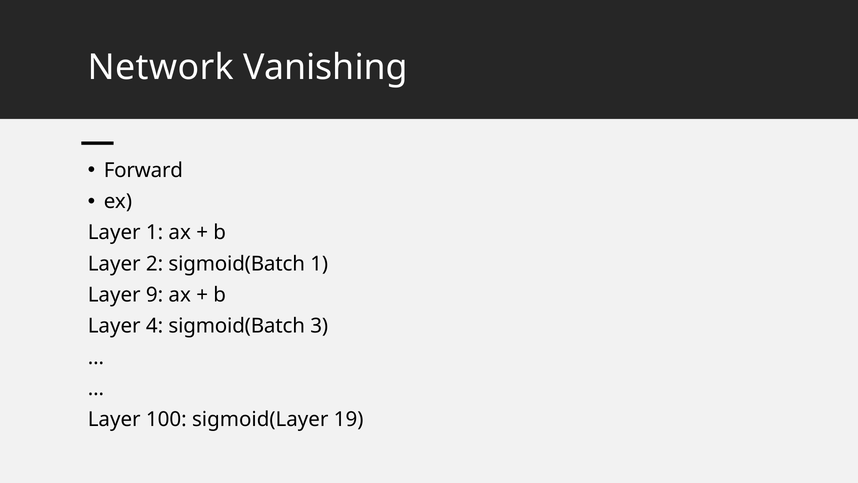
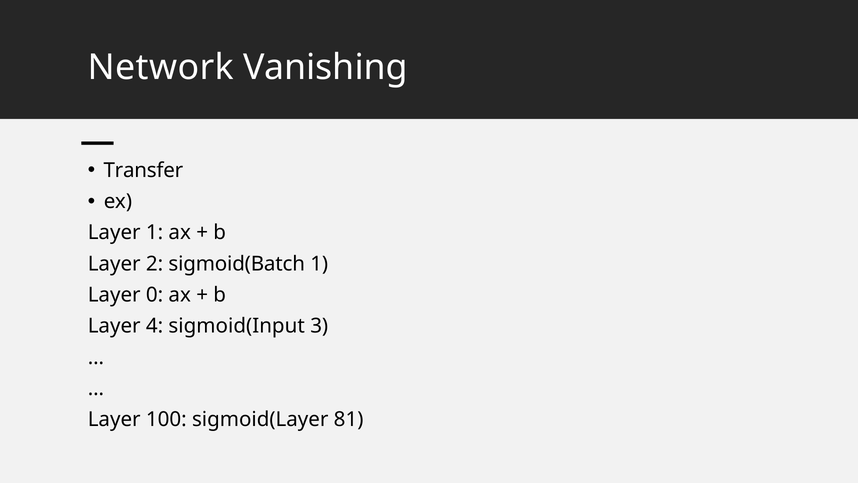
Forward: Forward -> Transfer (143, 170)
9: 9 -> 0 (155, 295)
4 sigmoid(Batch: sigmoid(Batch -> sigmoid(Input (237, 326)
19: 19 -> 81 (349, 419)
